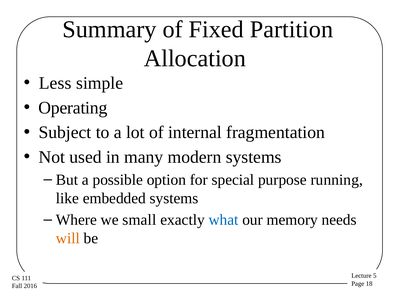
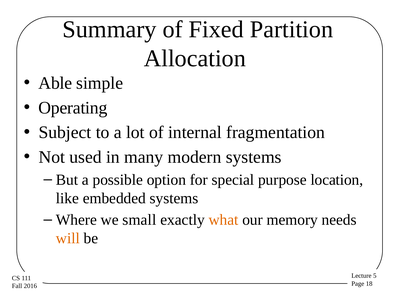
Less: Less -> Able (55, 83)
running: running -> location (337, 180)
what colour: blue -> orange (224, 220)
